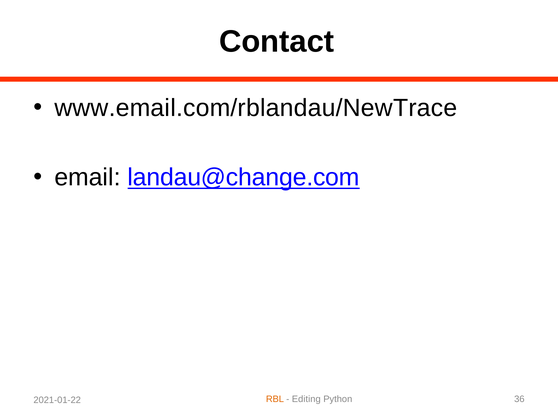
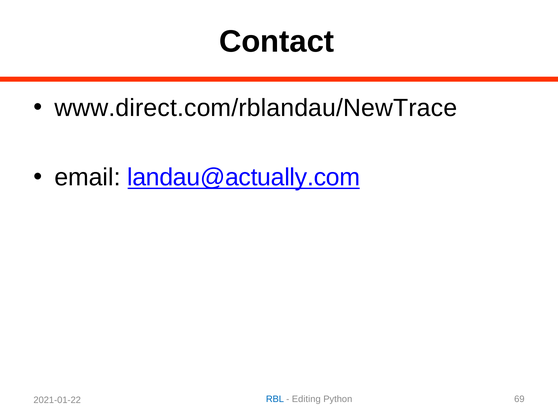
www.email.com/rblandau/NewTrace: www.email.com/rblandau/NewTrace -> www.direct.com/rblandau/NewTrace (256, 108)
landau@change.com: landau@change.com -> landau@actually.com (244, 177)
RBL colour: orange -> blue (275, 399)
36: 36 -> 69 (519, 399)
